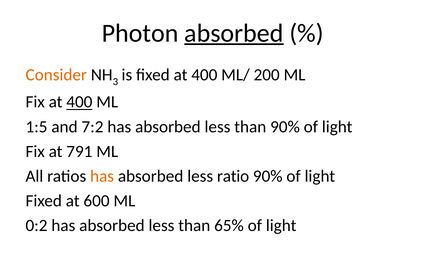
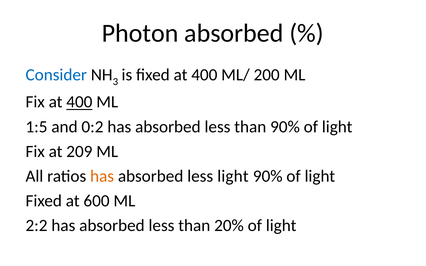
absorbed underline: present -> none (234, 33)
Consider colour: orange -> blue (56, 75)
7:2: 7:2 -> 0:2 (92, 127)
791: 791 -> 209 (79, 152)
less ratio: ratio -> light (233, 176)
0:2: 0:2 -> 2:2 (37, 226)
65%: 65% -> 20% (229, 226)
